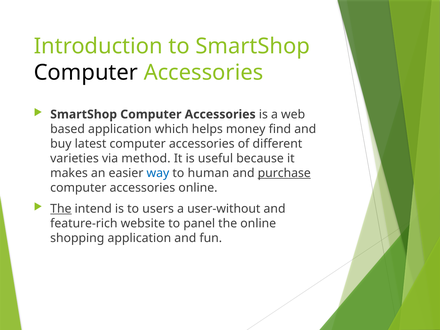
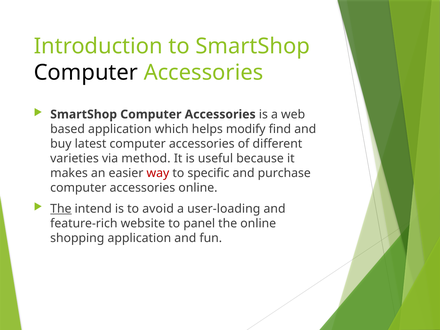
money: money -> modify (246, 129)
way colour: blue -> red (158, 173)
human: human -> specific (208, 173)
purchase underline: present -> none (284, 173)
users: users -> avoid (158, 209)
user-without: user-without -> user-loading (224, 209)
